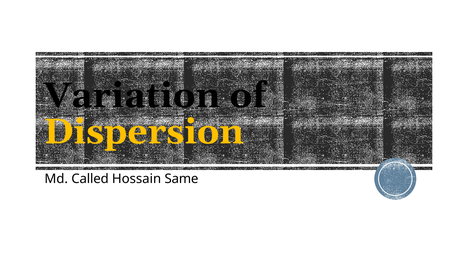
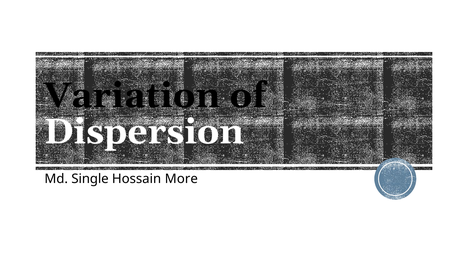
Dispersion colour: yellow -> white (144, 132)
Called: Called -> Single (90, 179)
Same: Same -> More (181, 179)
